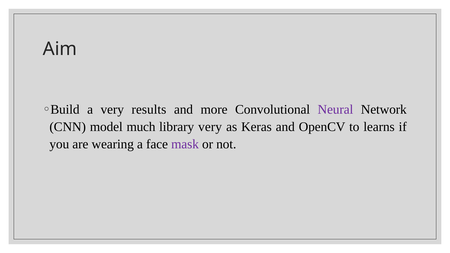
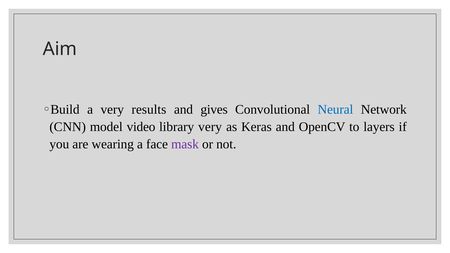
more: more -> gives (214, 110)
Neural colour: purple -> blue (335, 110)
much: much -> video (141, 127)
learns: learns -> layers (379, 127)
